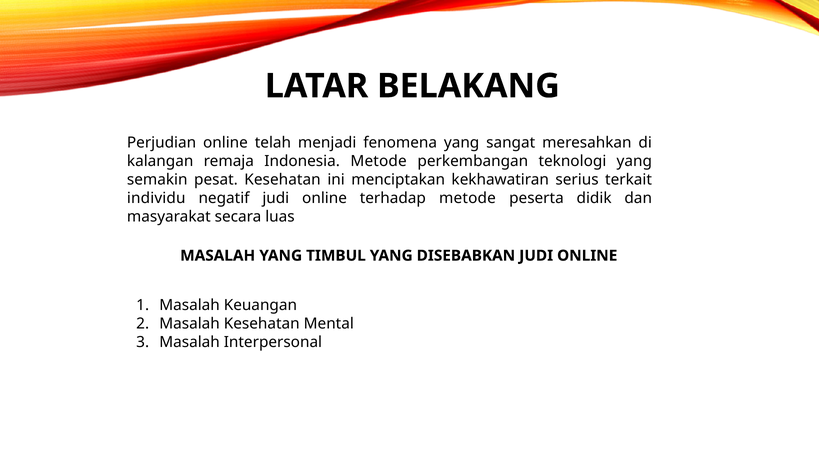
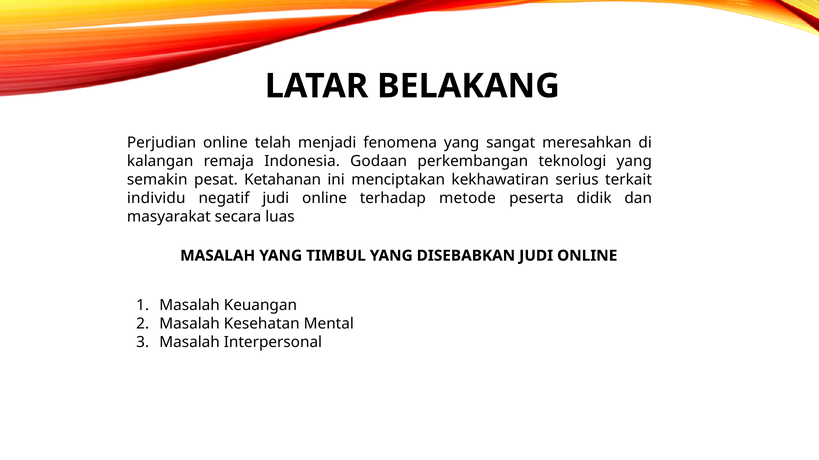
Indonesia Metode: Metode -> Godaan (379, 162)
pesat Kesehatan: Kesehatan -> Ketahanan (283, 180)
